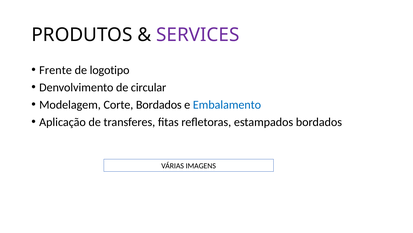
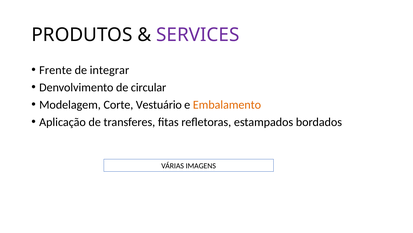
logotipo: logotipo -> integrar (109, 70)
Corte Bordados: Bordados -> Vestuário (159, 104)
Embalamento colour: blue -> orange (227, 104)
